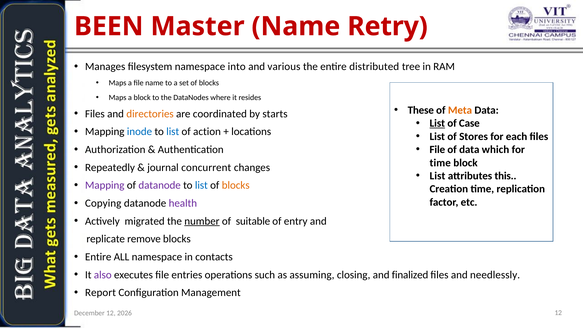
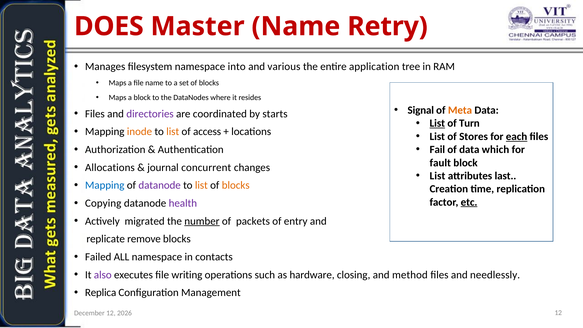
BEEN: BEEN -> DOES (109, 26)
distributed: distributed -> application (374, 67)
These: These -> Signal (421, 110)
directories colour: orange -> purple (150, 114)
Case: Case -> Turn (469, 123)
inode colour: blue -> orange (139, 132)
list colour: blue -> orange (173, 132)
action: action -> access (207, 132)
each underline: none -> present (517, 136)
File: File -> Fail (437, 150)
time: time -> fault (440, 163)
Repeatedly: Repeatedly -> Allocations (110, 167)
this: this -> last (505, 176)
Mapping colour: purple -> blue (105, 185)
list colour: blue -> orange (201, 185)
etc underline: none -> present (469, 202)
suitable: suitable -> packets (253, 221)
Entire: Entire -> Failed (98, 257)
entries: entries -> writing (187, 275)
assuming: assuming -> hardware (312, 275)
finalized: finalized -> method (410, 275)
Report: Report -> Replica (101, 293)
